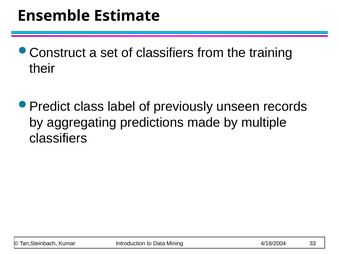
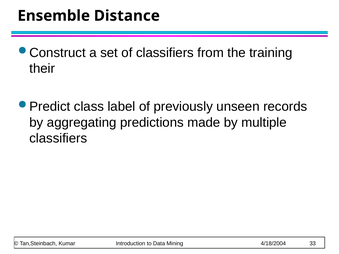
Estimate: Estimate -> Distance (127, 16)
